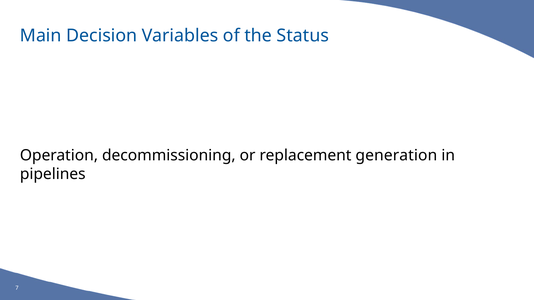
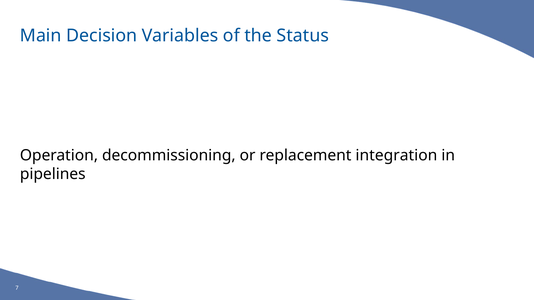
generation: generation -> integration (396, 155)
